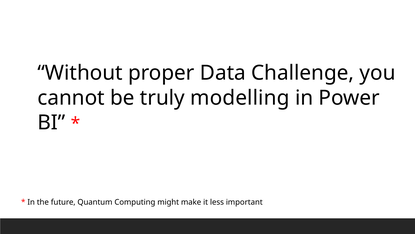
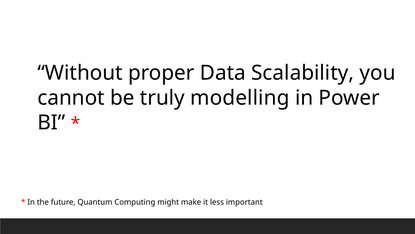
Challenge: Challenge -> Scalability (303, 73)
